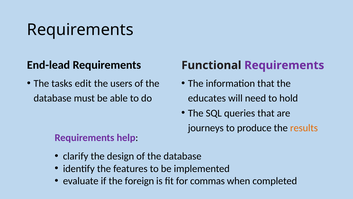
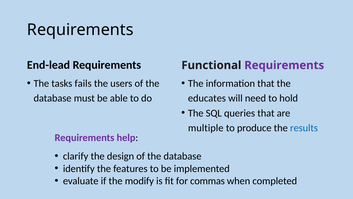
edit: edit -> fails (83, 83)
journeys: journeys -> multiple (206, 128)
results colour: orange -> blue (304, 128)
foreign: foreign -> modify (139, 181)
